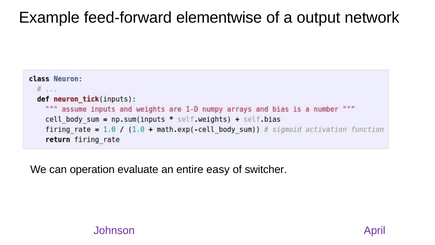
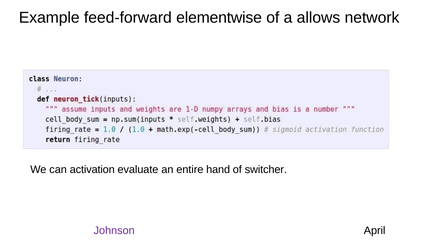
output: output -> allows (318, 18)
operation: operation -> activation (92, 169)
easy: easy -> hand (218, 169)
April colour: purple -> black (375, 230)
